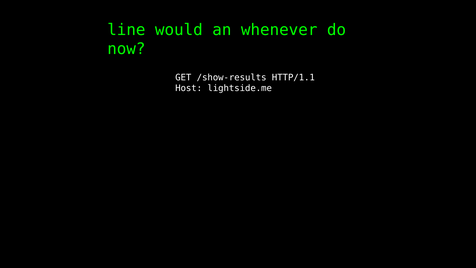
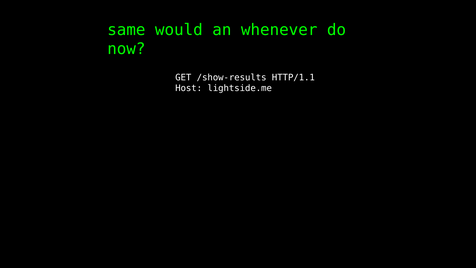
line: line -> same (126, 30)
